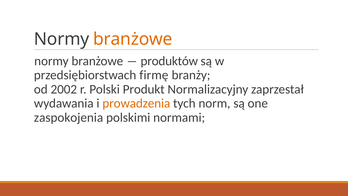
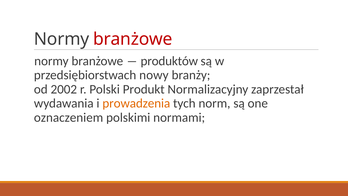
branżowe colour: orange -> red (133, 39)
firmę: firmę -> nowy (154, 75)
zaspokojenia: zaspokojenia -> oznaczeniem (69, 117)
